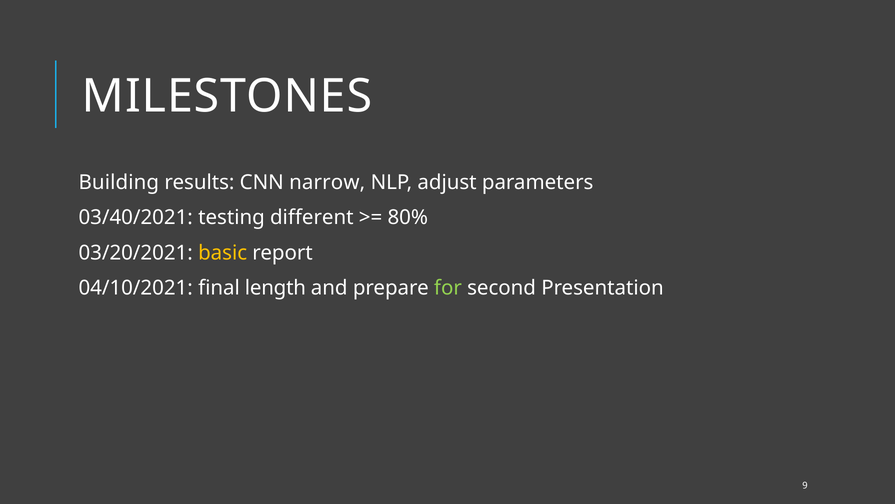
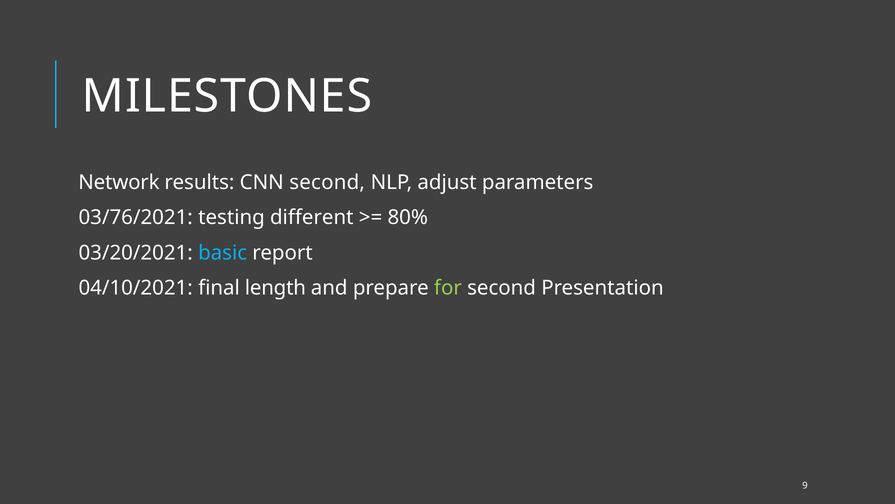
Building: Building -> Network (119, 182)
CNN narrow: narrow -> second (327, 182)
03/40/2021: 03/40/2021 -> 03/76/2021 (136, 217)
basic colour: yellow -> light blue (223, 252)
